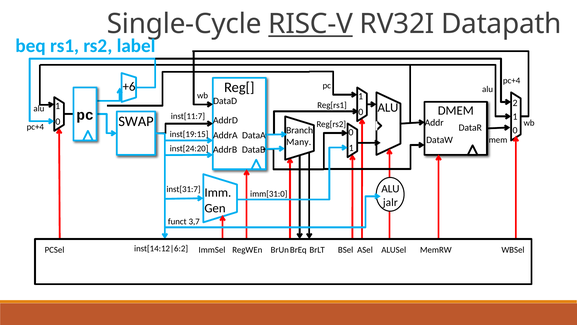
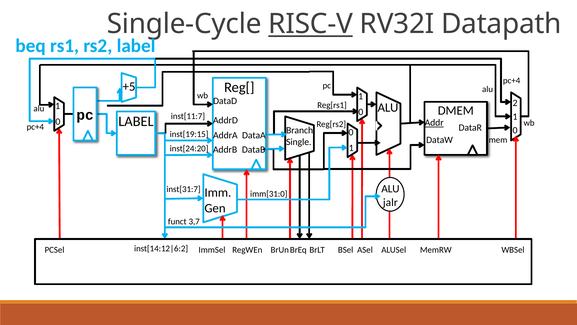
+6: +6 -> +5 (129, 86)
SWAP: SWAP -> LABEL (136, 121)
Addr underline: none -> present (434, 123)
Many: Many -> Single (299, 142)
